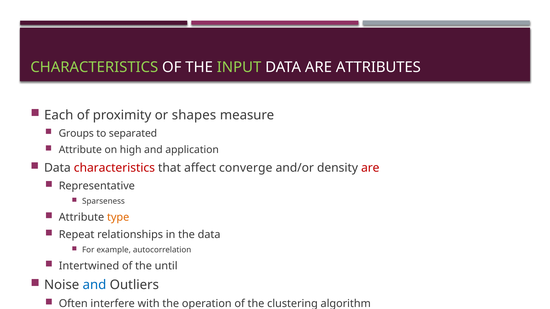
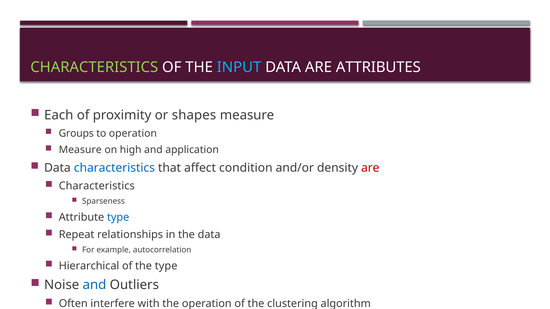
INPUT colour: light green -> light blue (239, 67)
to separated: separated -> operation (133, 133)
Attribute: Attribute -> Measure (80, 150)
characteristics colour: red -> blue (114, 168)
converge: converge -> condition (246, 168)
Representative: Representative -> Characteristics (97, 186)
type colour: orange -> blue (118, 217)
Intertwined: Intertwined -> Hierarchical (89, 266)
the until: until -> type (166, 266)
